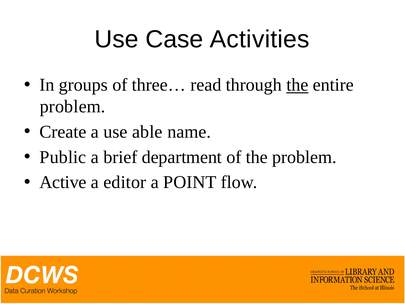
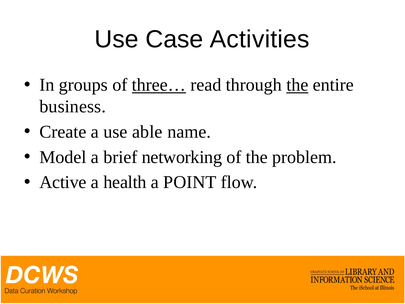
three… underline: none -> present (159, 85)
problem: problem -> business (73, 107)
Public: Public -> Model (63, 157)
department: department -> networking (182, 157)
editor: editor -> health (125, 182)
